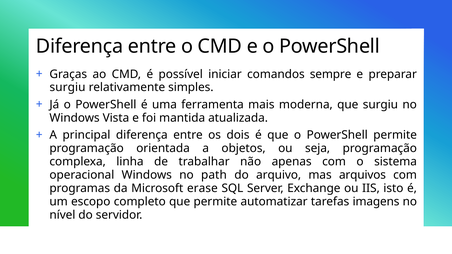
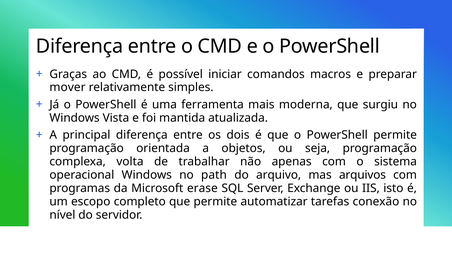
sempre: sempre -> macros (331, 74)
surgiu: surgiu -> mover (68, 88)
linha: linha -> volta (130, 162)
imagens: imagens -> conexão (376, 202)
